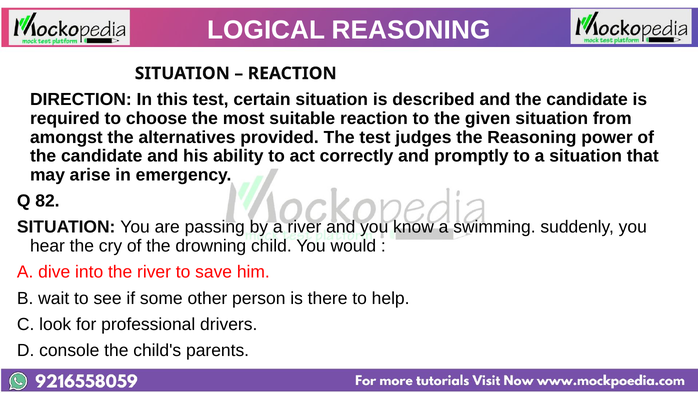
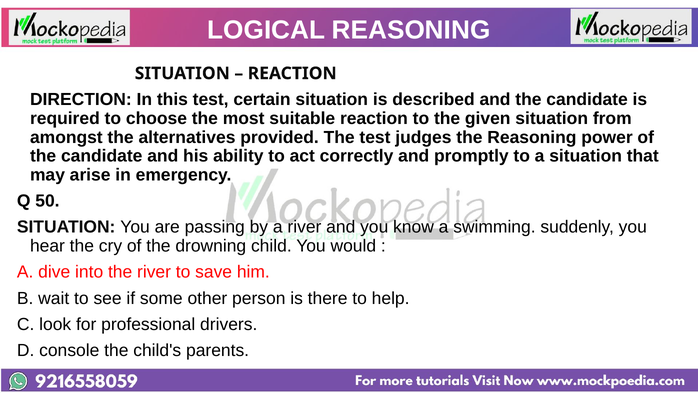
82: 82 -> 50 (47, 201)
